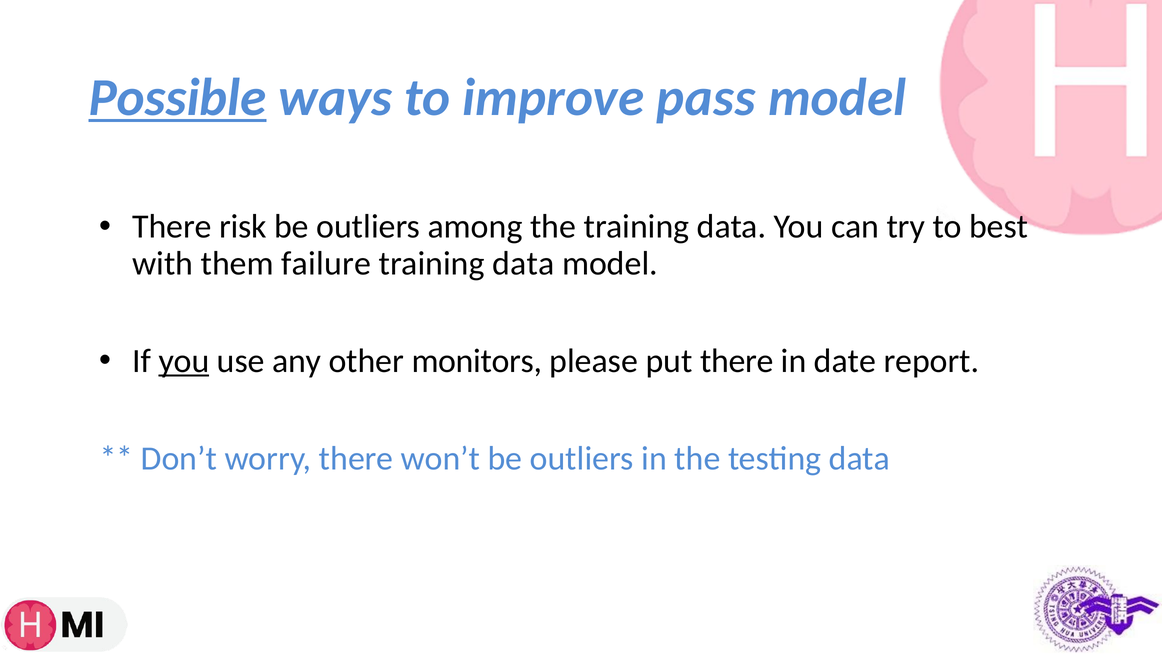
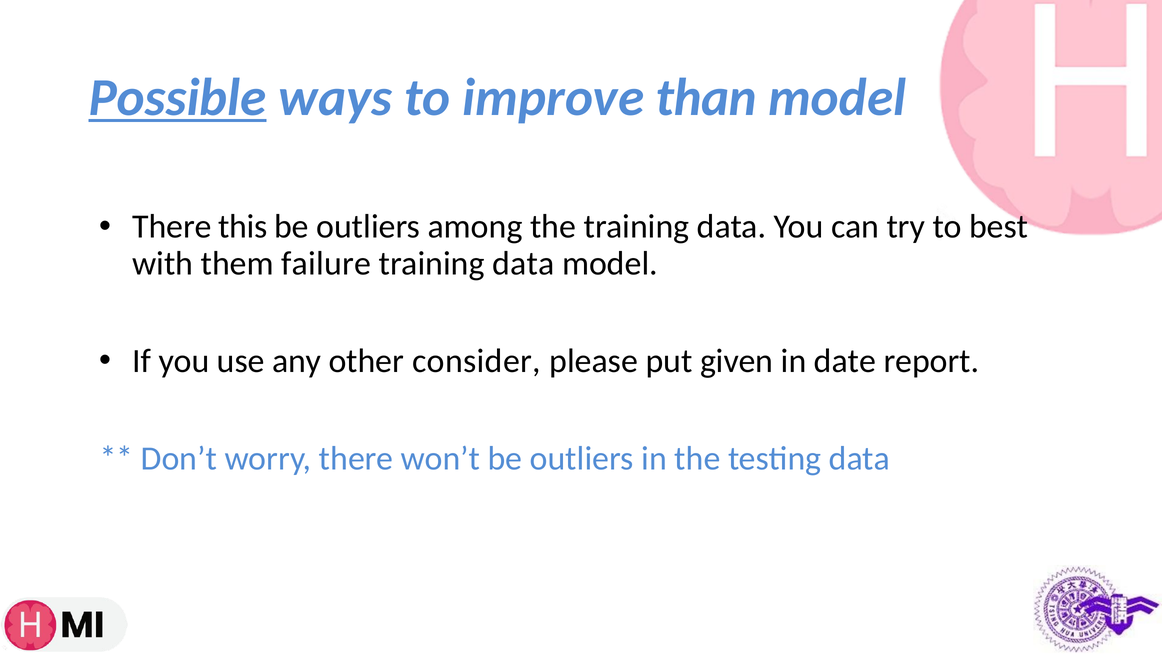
pass: pass -> than (706, 98)
risk: risk -> this (243, 227)
you underline: present -> none (184, 361)
monitors: monitors -> consider (477, 361)
put there: there -> given (737, 361)
